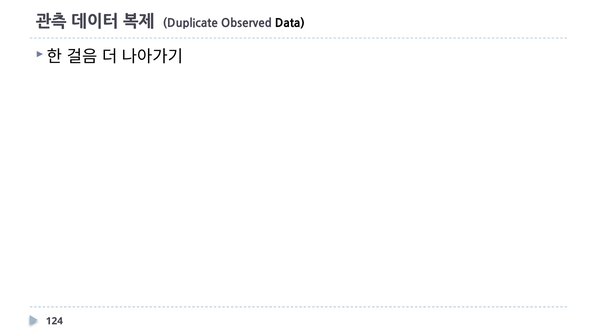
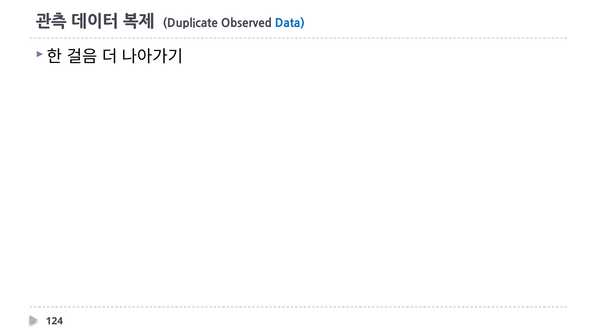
Data colour: black -> blue (290, 23)
